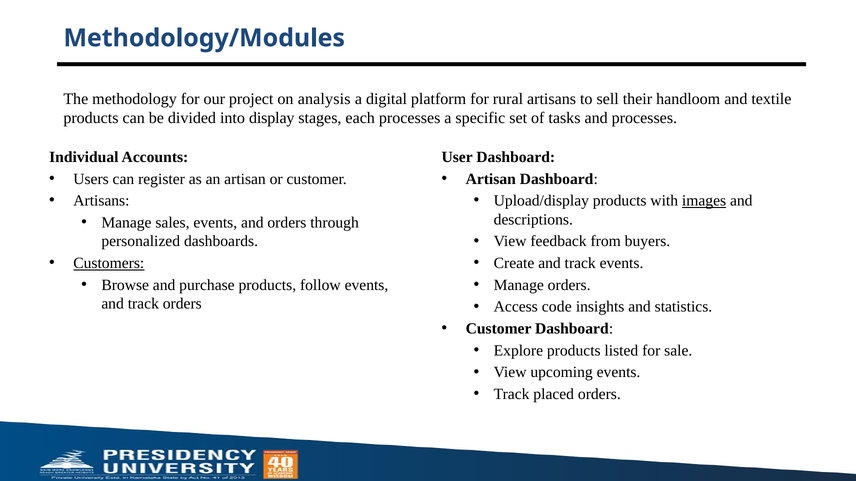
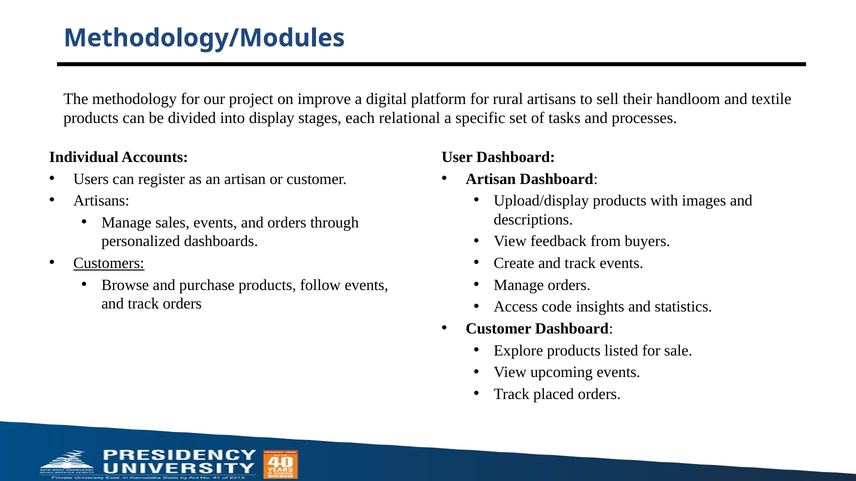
analysis: analysis -> improve (324, 99)
each processes: processes -> relational (410, 118)
images underline: present -> none (704, 201)
